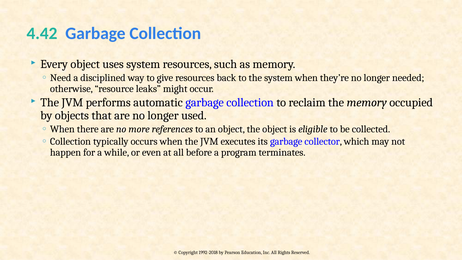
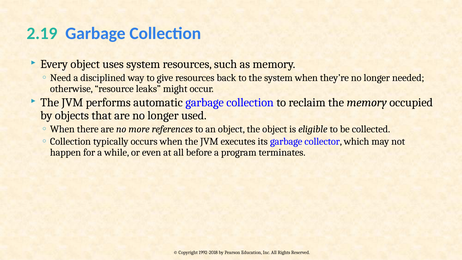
4.42: 4.42 -> 2.19 (42, 33)
